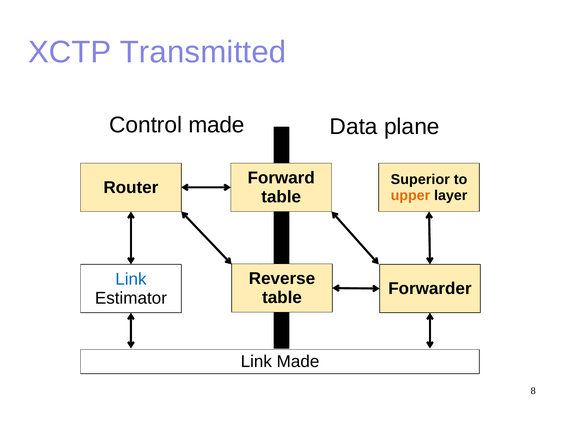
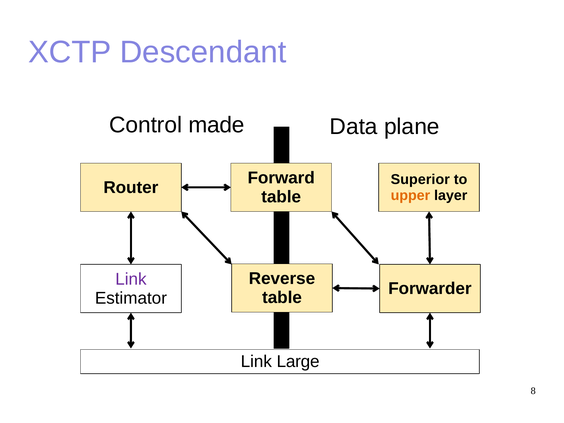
Transmitted: Transmitted -> Descendant (203, 52)
Link colour: blue -> purple (131, 279)
Link Made: Made -> Large (298, 362)
